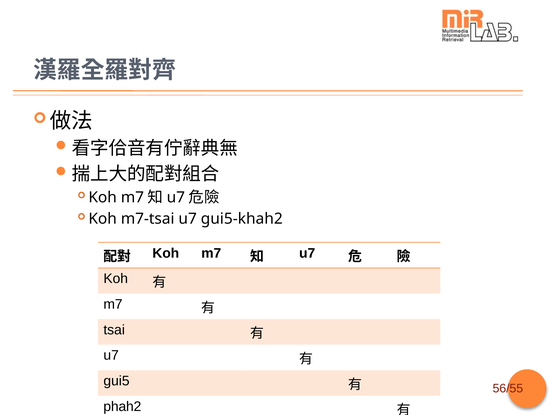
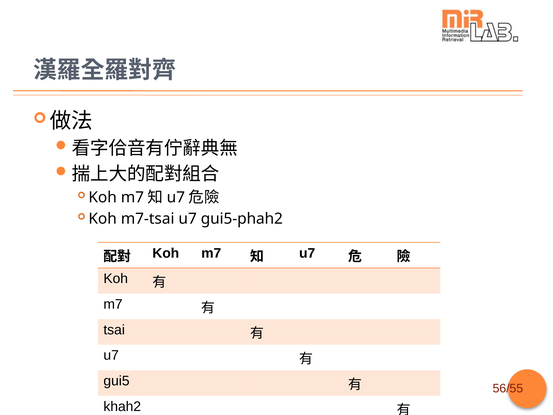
gui5-khah2: gui5-khah2 -> gui5-phah2 (242, 219)
phah2: phah2 -> khah2 (122, 406)
